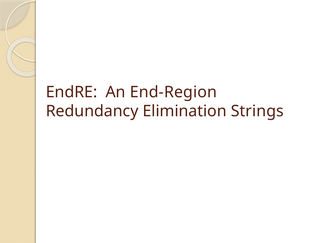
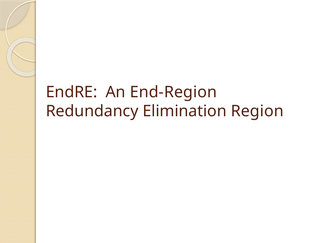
Strings: Strings -> Region (257, 111)
